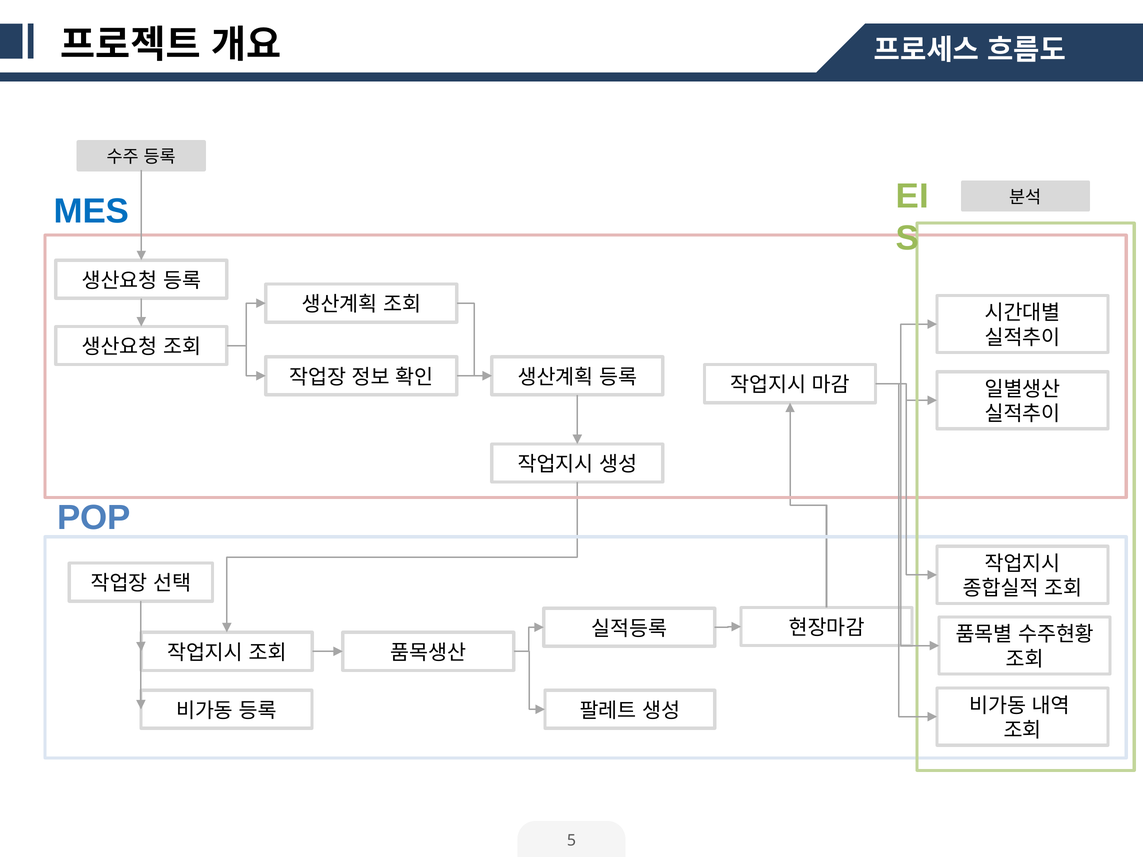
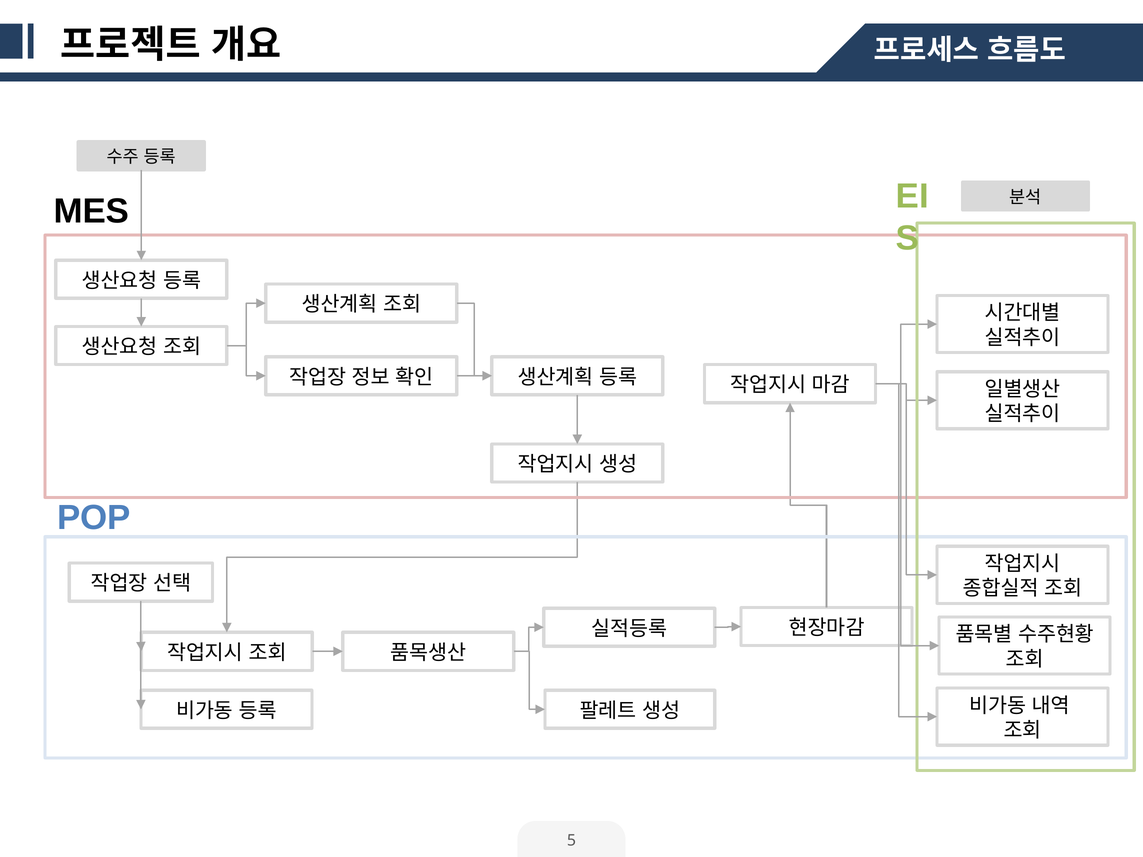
MES colour: blue -> black (91, 211)
